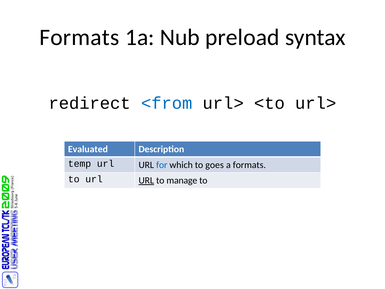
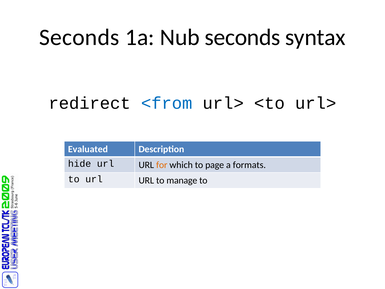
Formats: Formats -> Seconds (79, 37)
Nub preload: preload -> seconds (243, 37)
temp: temp -> hide (80, 164)
for colour: blue -> orange (162, 165)
goes: goes -> page (215, 165)
URL underline: present -> none (146, 180)
